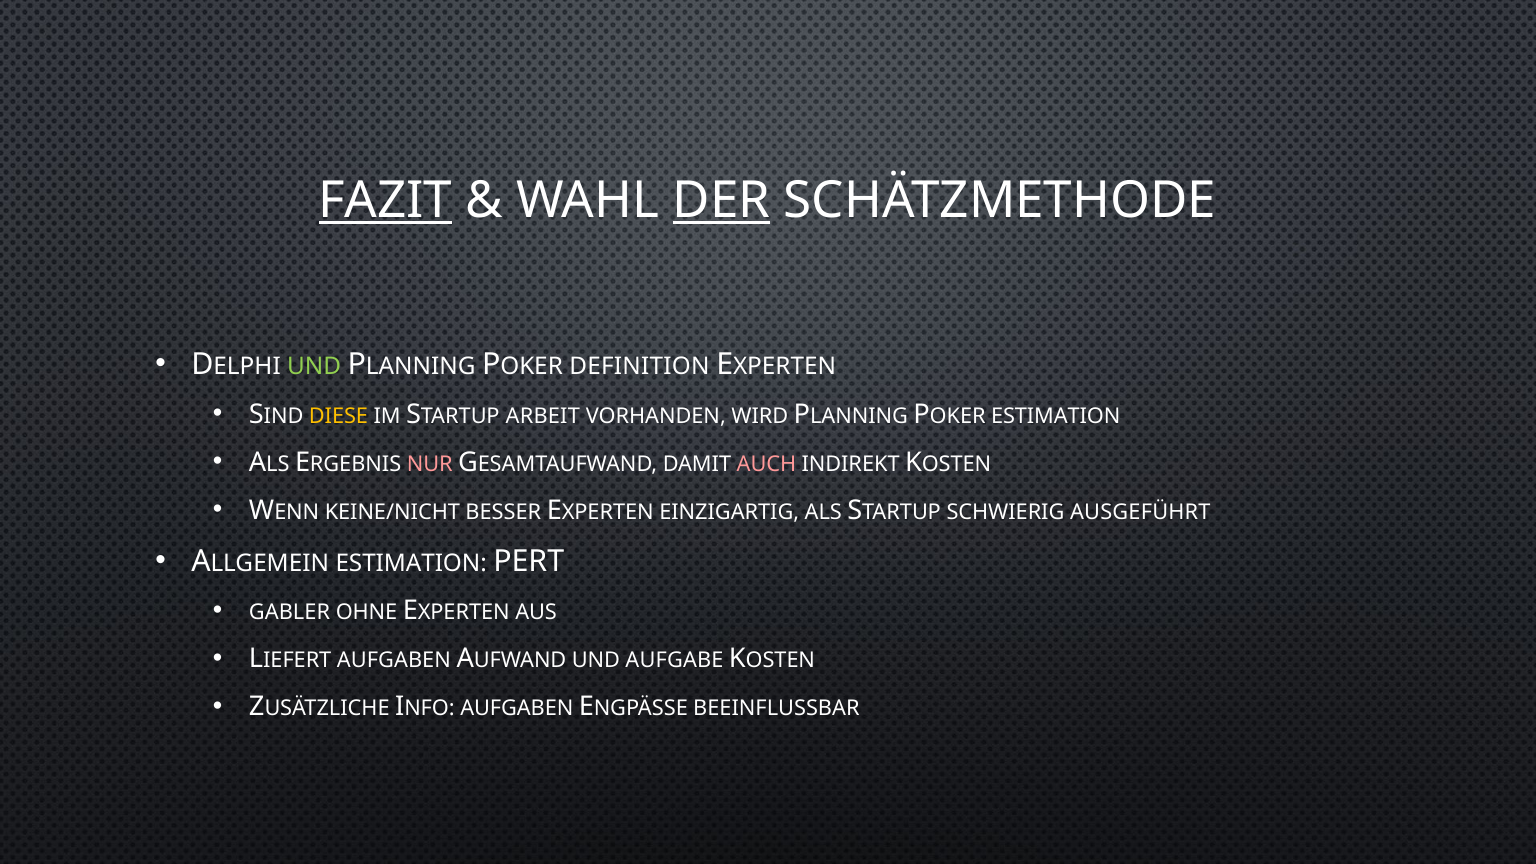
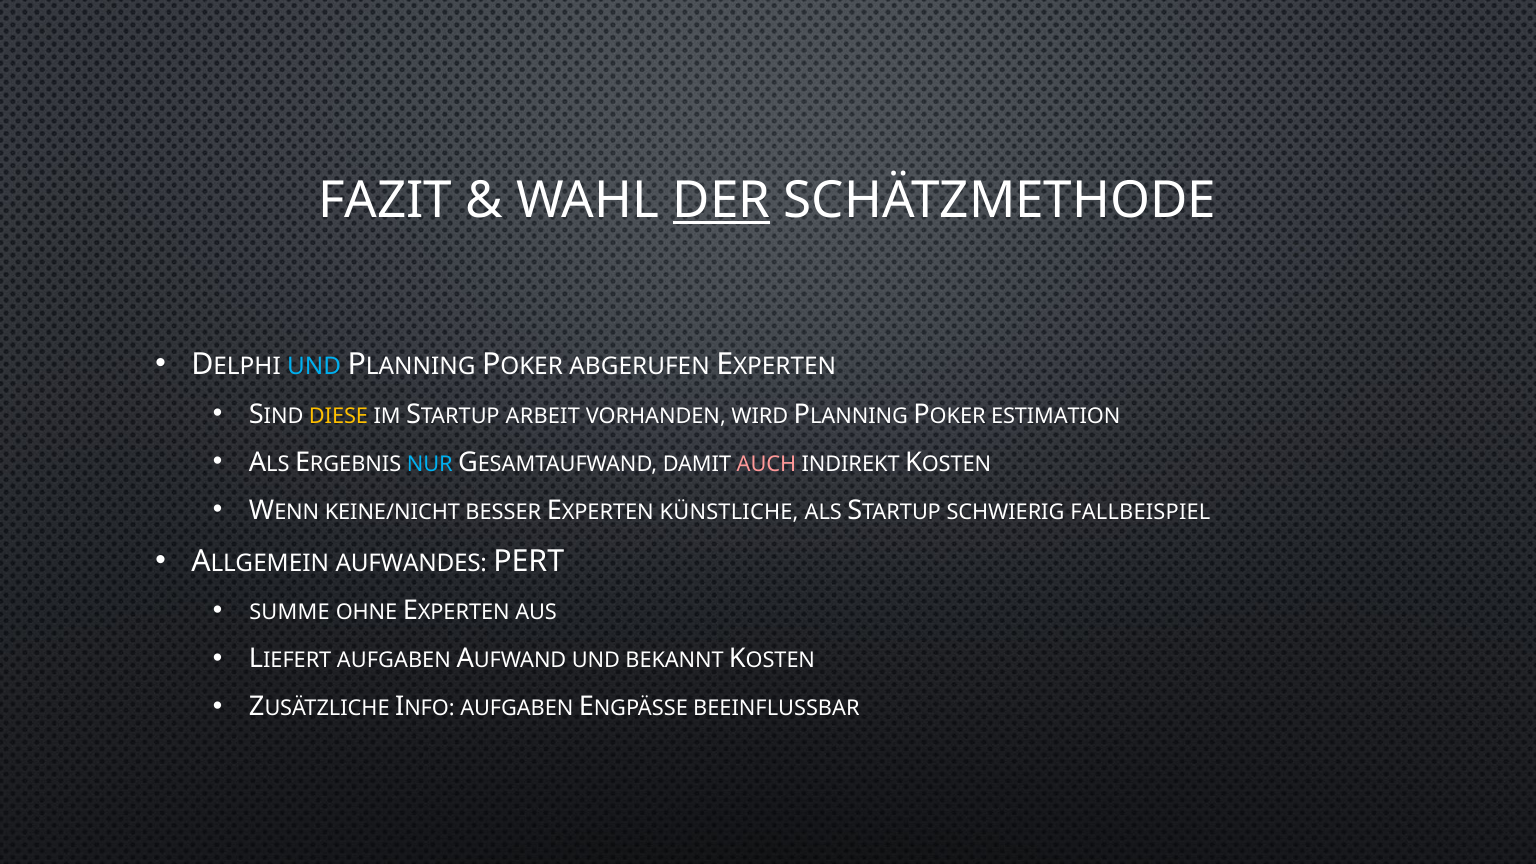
FAZIT underline: present -> none (385, 200)
UND colour: light green -> light blue (314, 367)
DEFINITION: DEFINITION -> ABGERUFEN (640, 367)
NUR colour: pink -> light blue (430, 464)
EINZIGARTIG: EINZIGARTIG -> KÜNSTLICHE (729, 512)
AUSGEFÜHRT: AUSGEFÜHRT -> FALLBEISPIEL (1140, 512)
ESTIMATION: ESTIMATION -> AUFWANDES (411, 563)
GABLER: GABLER -> SUMME (289, 613)
AUFGABE: AUFGABE -> BEKANNT (675, 661)
